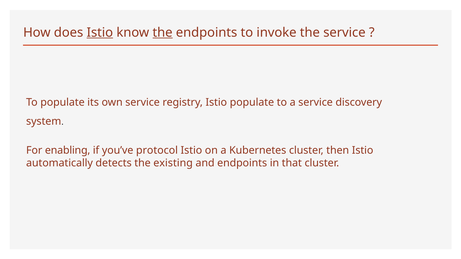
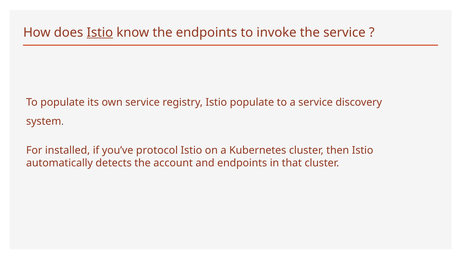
the underline: present -> none (163, 33)
enabling: enabling -> installed (68, 151)
existing: existing -> account (173, 163)
